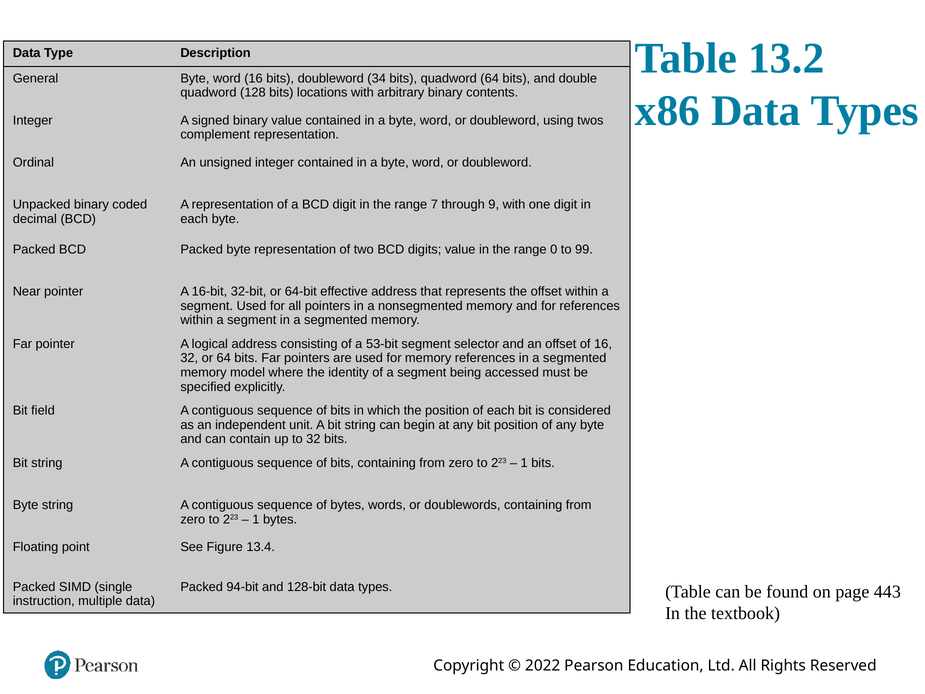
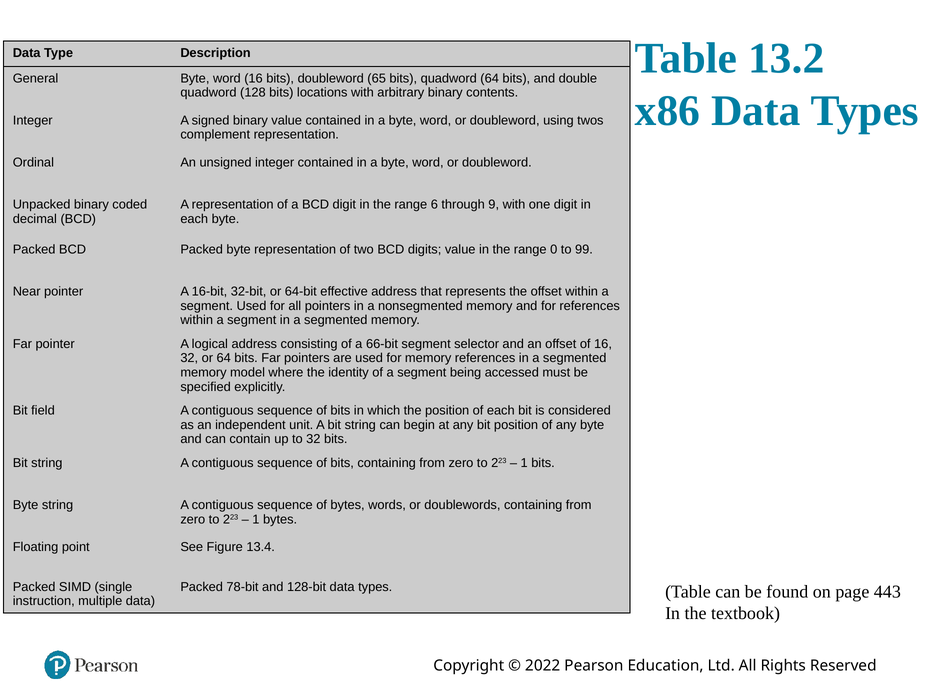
34: 34 -> 65 (377, 78)
7: 7 -> 6 (434, 204)
53-bit: 53-bit -> 66-bit (382, 344)
94-bit: 94-bit -> 78-bit (243, 587)
